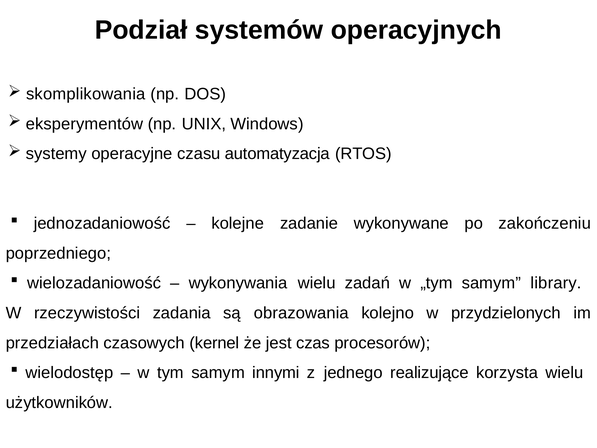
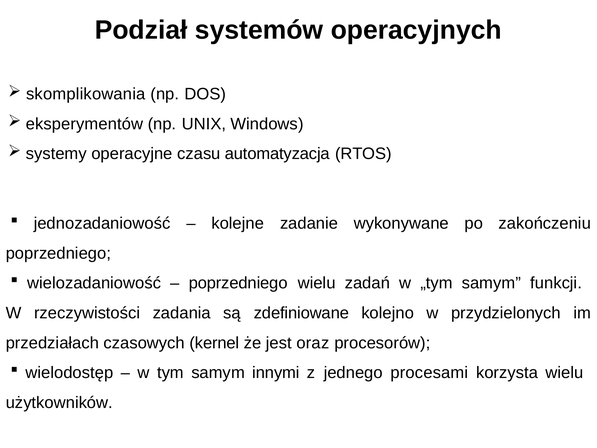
wykonywania: wykonywania -> poprzedniego (238, 283)
library: library -> funkcji (556, 283)
obrazowania: obrazowania -> zdefiniowane (301, 313)
czas: czas -> oraz (313, 343)
realizujące: realizujące -> procesami (429, 373)
